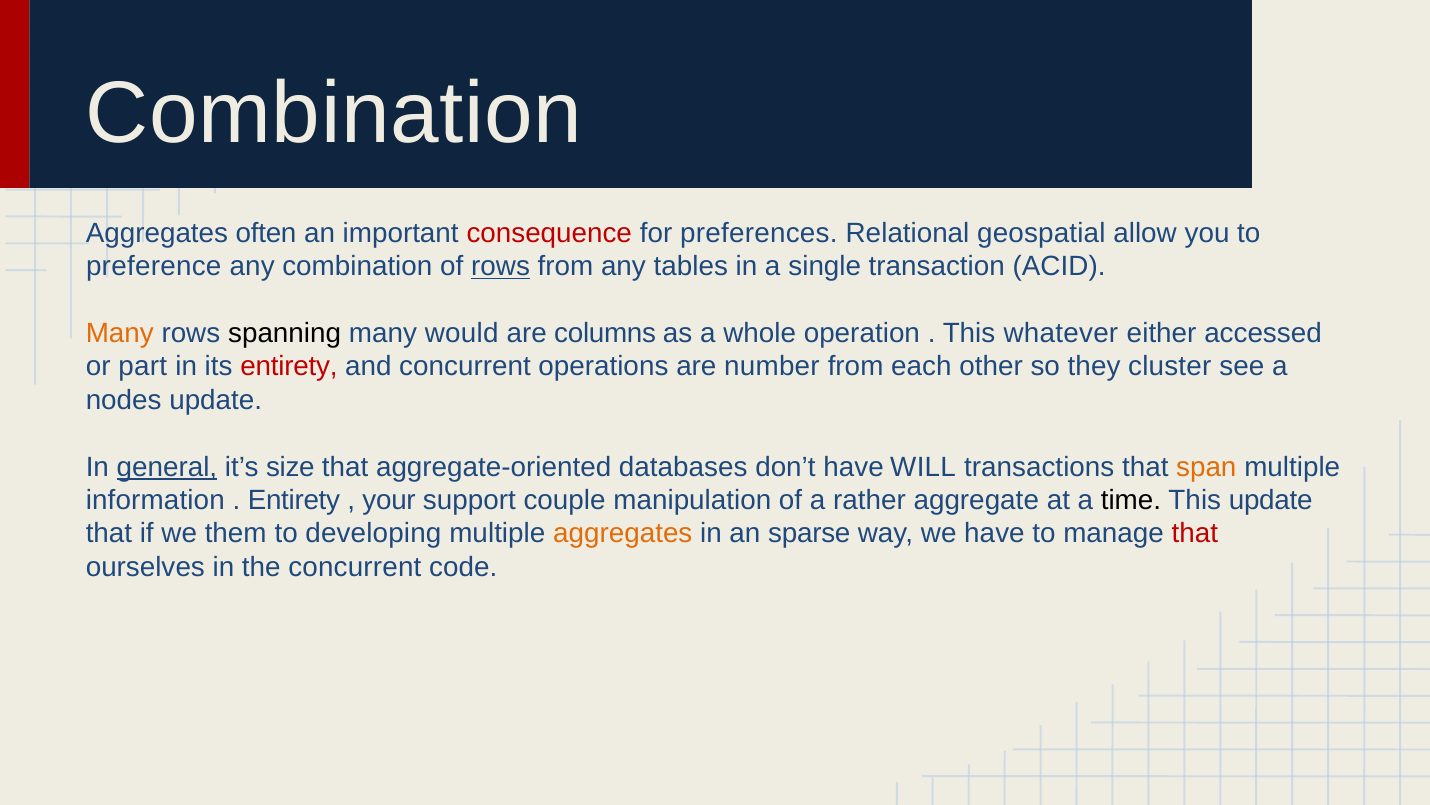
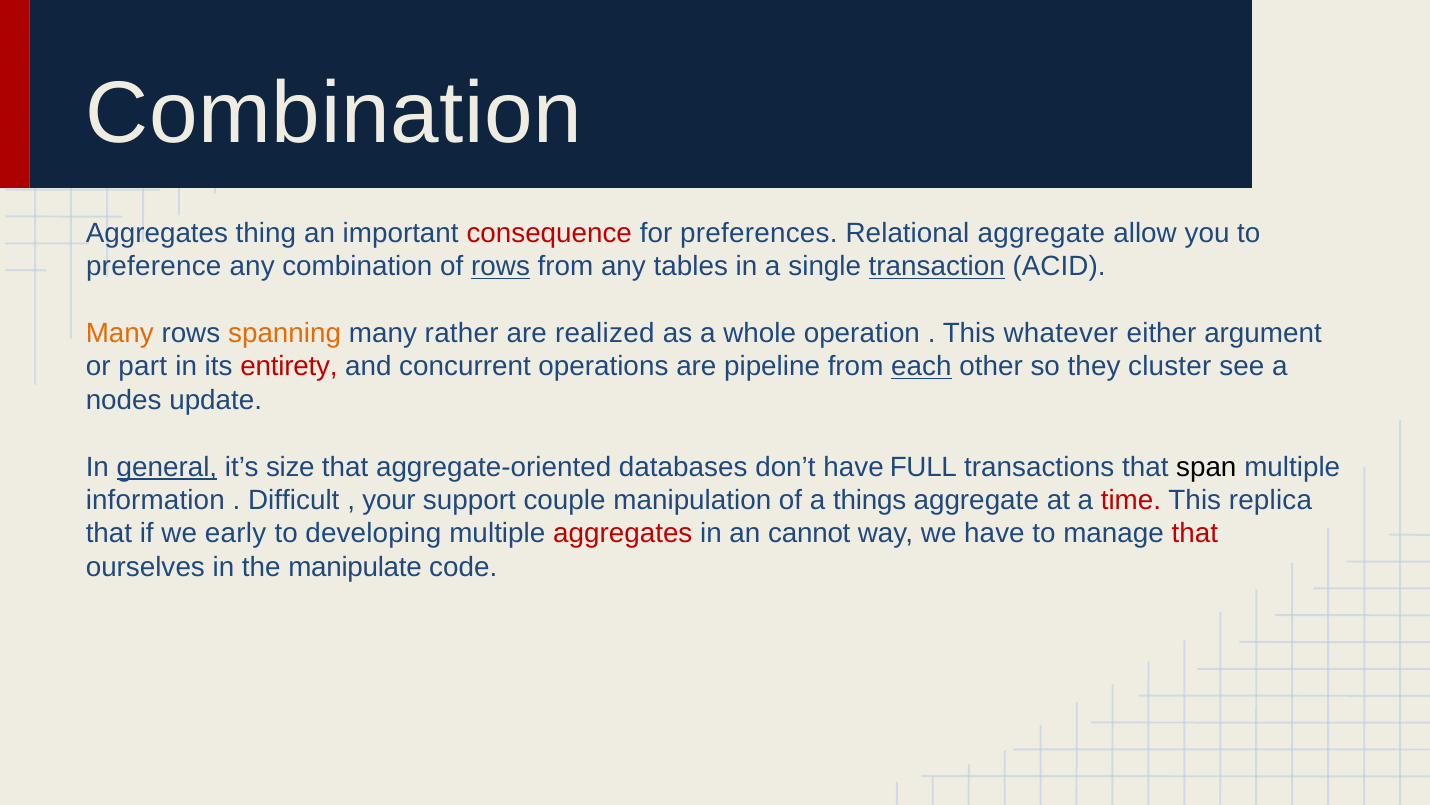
often: often -> thing (266, 233)
Relational geospatial: geospatial -> aggregate (1041, 233)
transaction underline: none -> present (937, 266)
spanning colour: black -> orange (285, 333)
would: would -> rather (462, 333)
columns: columns -> realized (605, 333)
accessed: accessed -> argument (1263, 333)
number: number -> pipeline (772, 366)
each underline: none -> present (921, 366)
WILL: WILL -> FULL (923, 467)
span colour: orange -> black (1206, 467)
Entirety: Entirety -> Difficult (294, 500)
rather: rather -> things (870, 500)
time colour: black -> red (1131, 500)
This update: update -> replica (1270, 500)
them: them -> early (236, 533)
aggregates colour: orange -> red (623, 533)
sparse: sparse -> cannot (809, 533)
the concurrent: concurrent -> manipulate (355, 567)
